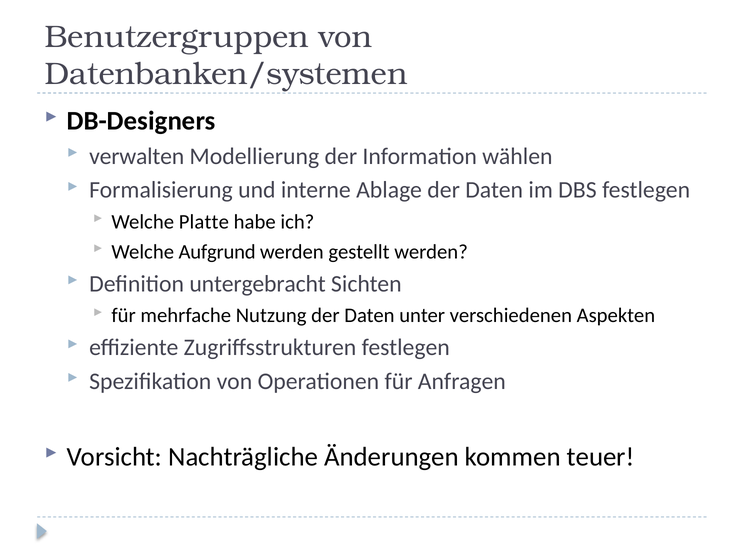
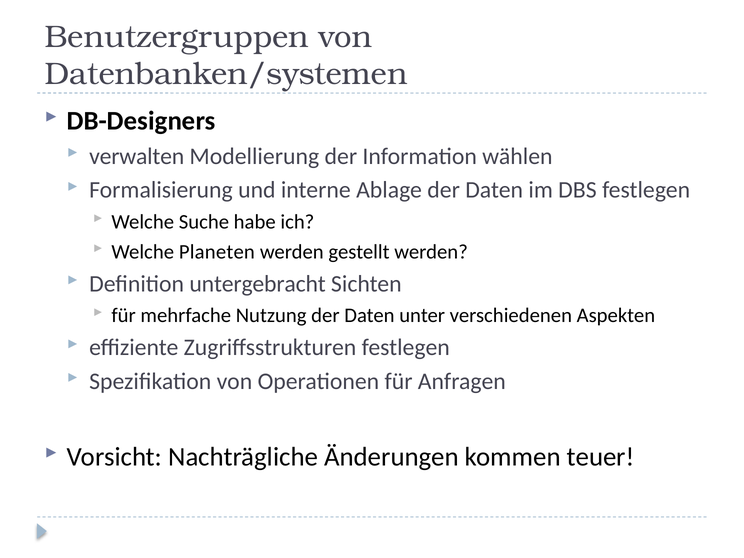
Platte: Platte -> Suche (204, 222)
Aufgrund: Aufgrund -> Planeten (217, 252)
